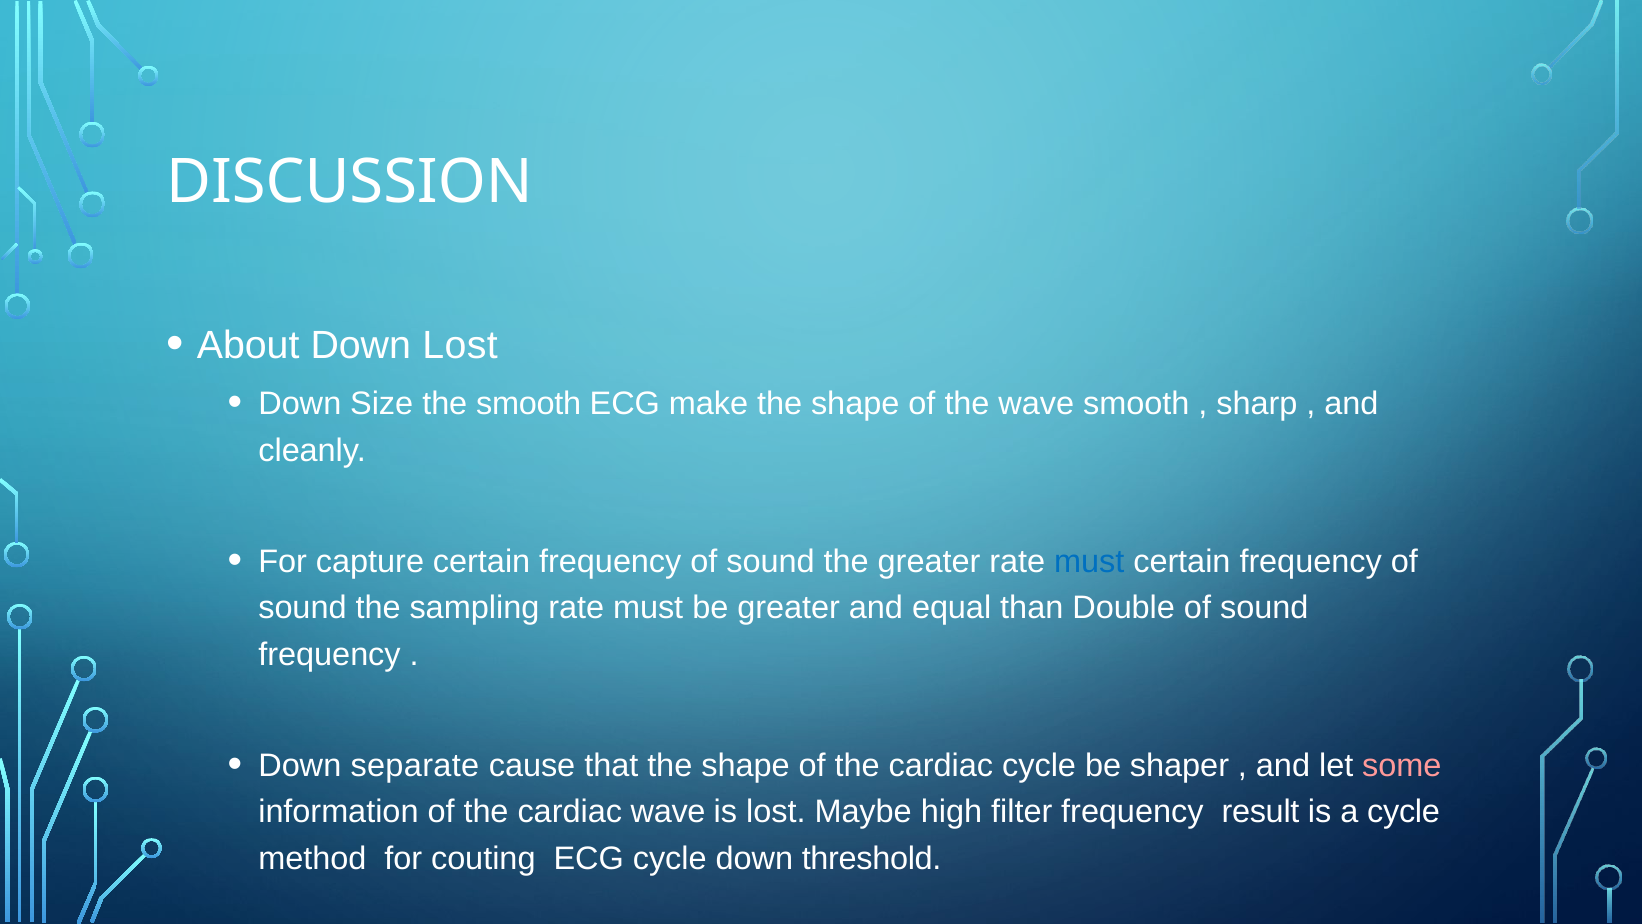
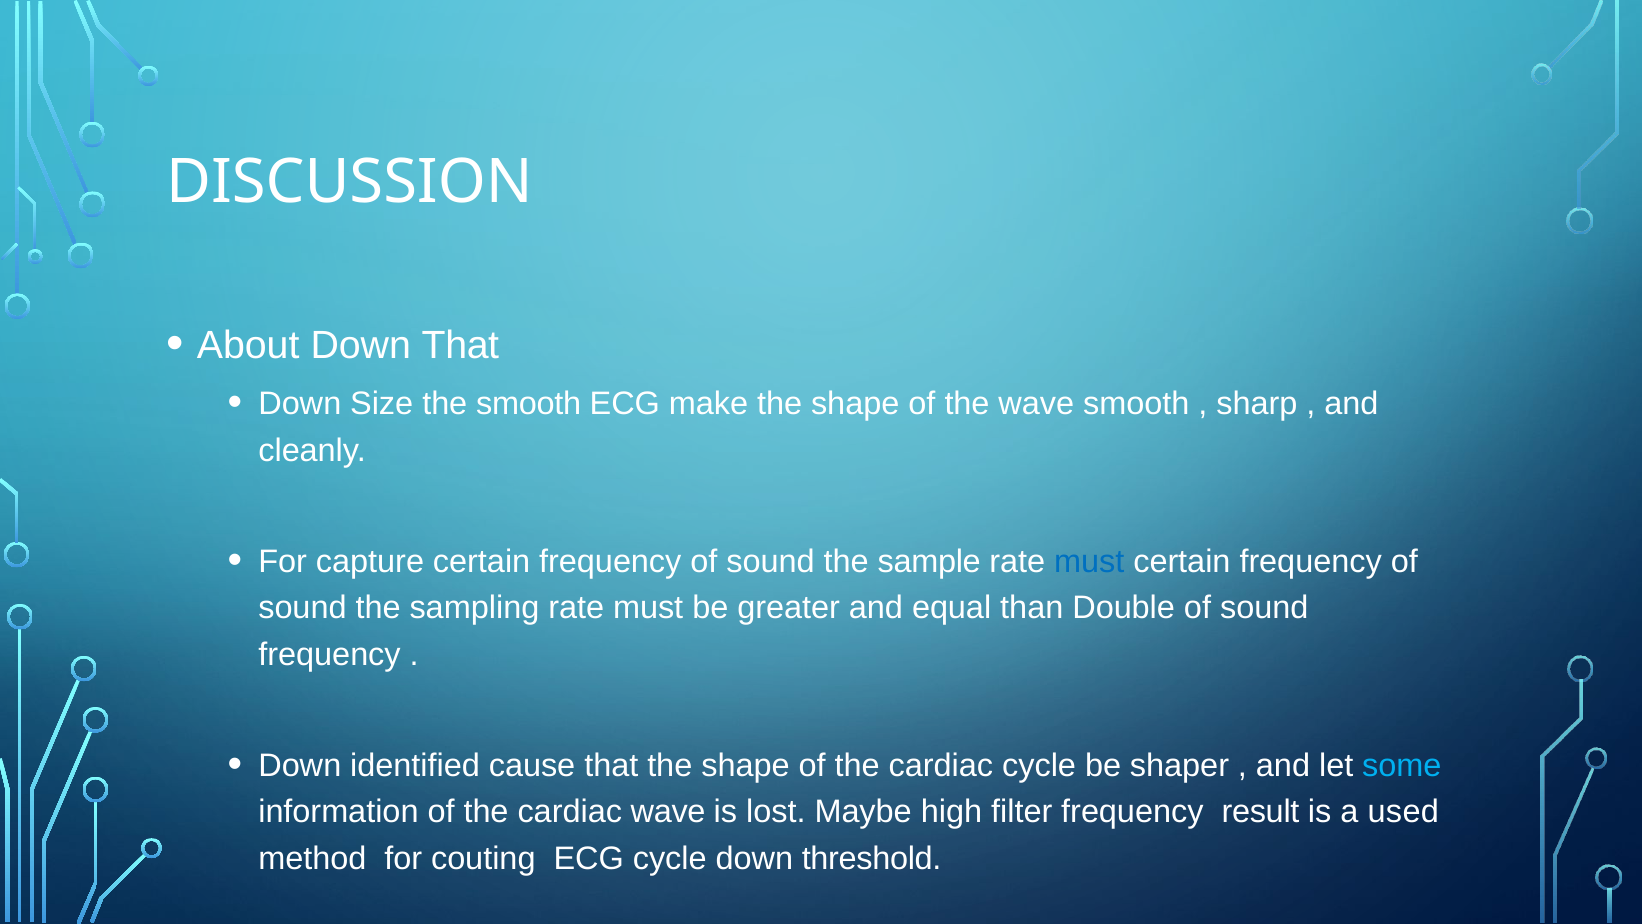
Down Lost: Lost -> That (460, 345)
the greater: greater -> sample (929, 561)
separate: separate -> identified (415, 765)
some colour: pink -> light blue (1402, 765)
a cycle: cycle -> used (1403, 812)
